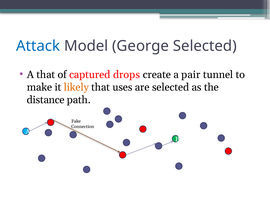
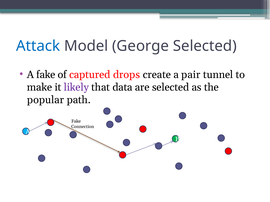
A that: that -> fake (46, 75)
likely colour: orange -> purple (76, 87)
uses: uses -> data (122, 87)
distance: distance -> popular (46, 100)
